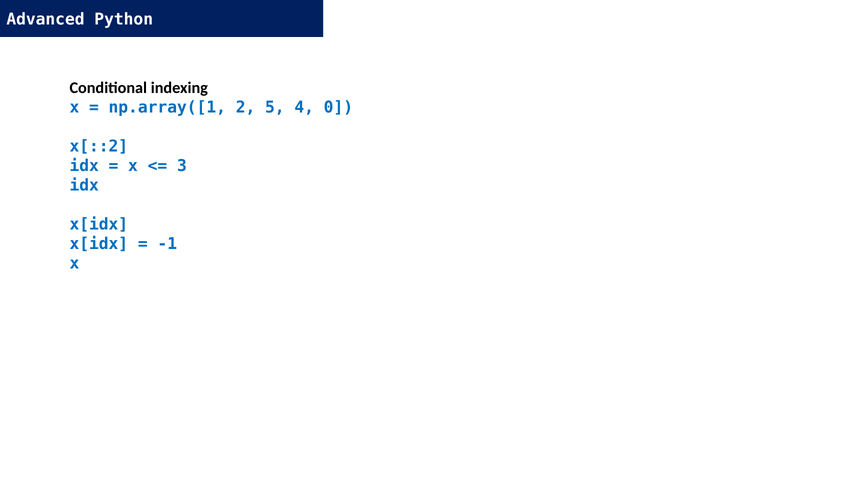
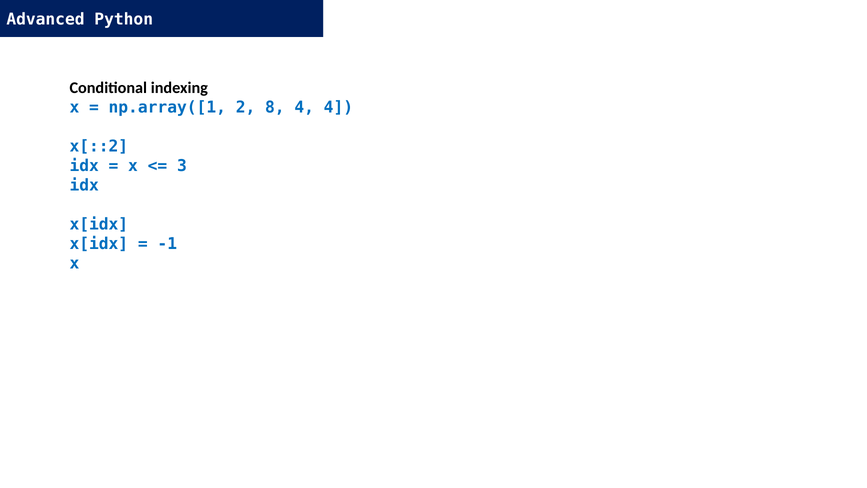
5: 5 -> 8 (275, 107)
4 0: 0 -> 4 (338, 107)
